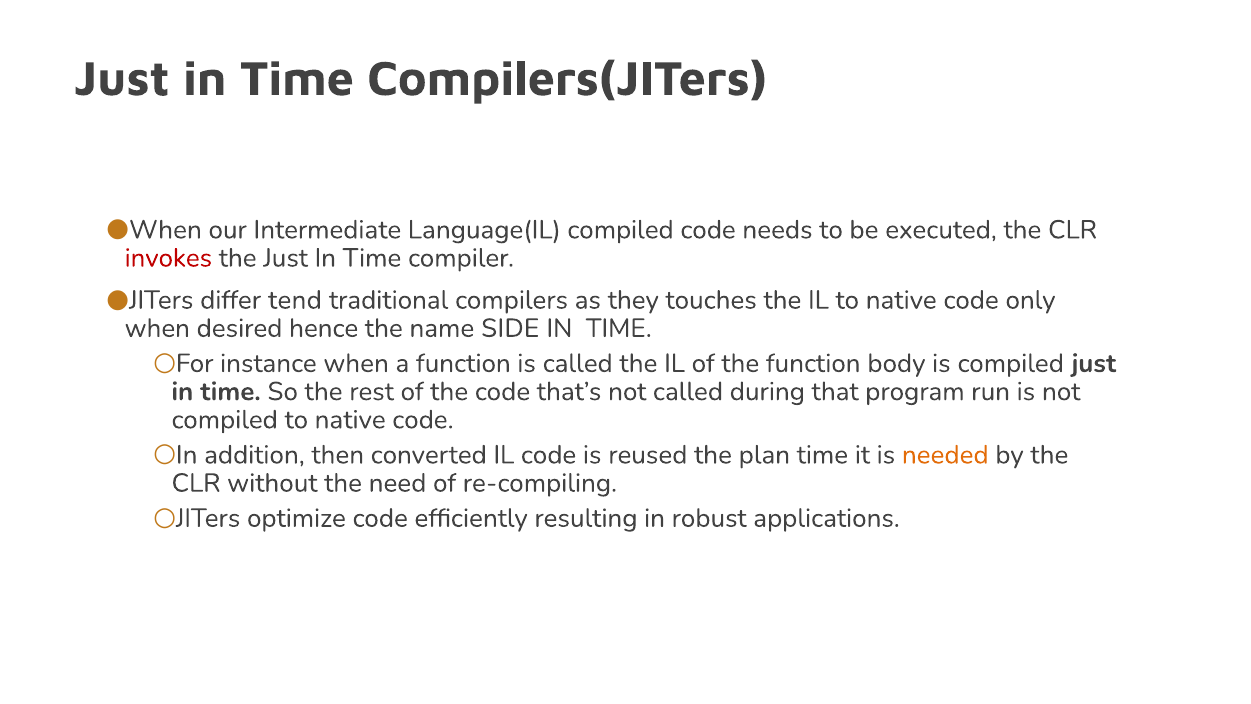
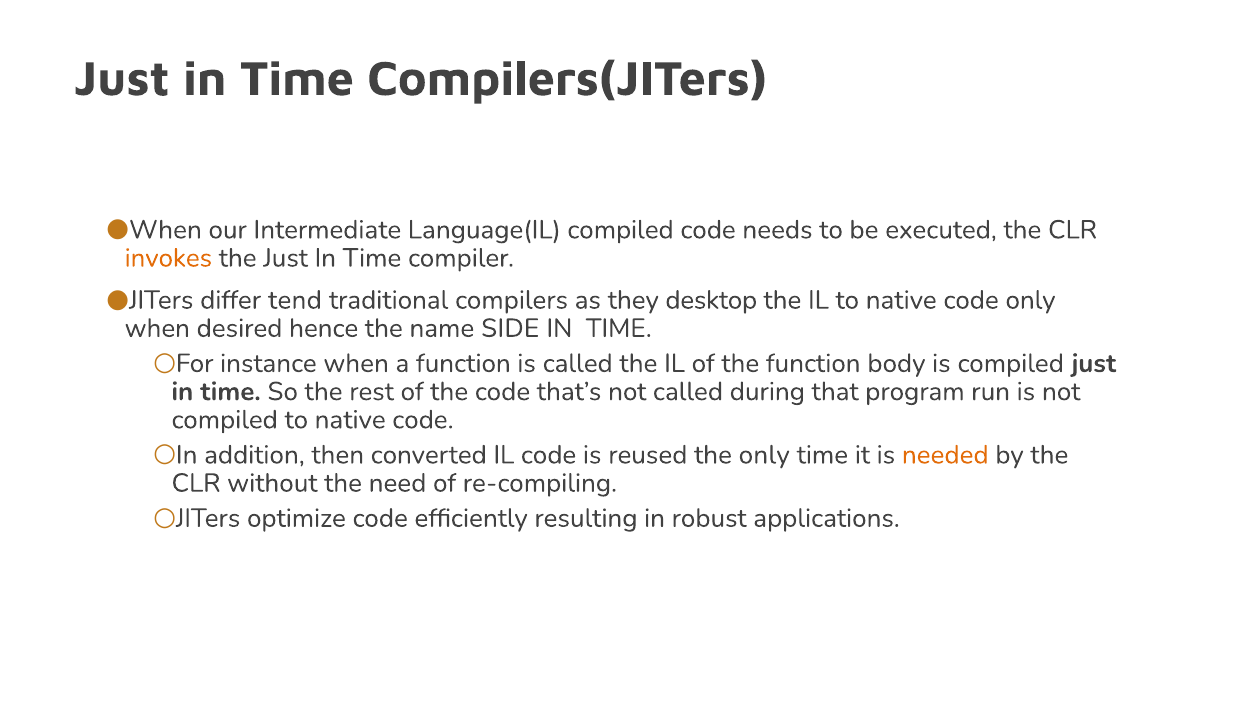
invokes colour: red -> orange (168, 258)
touches: touches -> desktop (711, 300)
the plan: plan -> only (764, 455)
